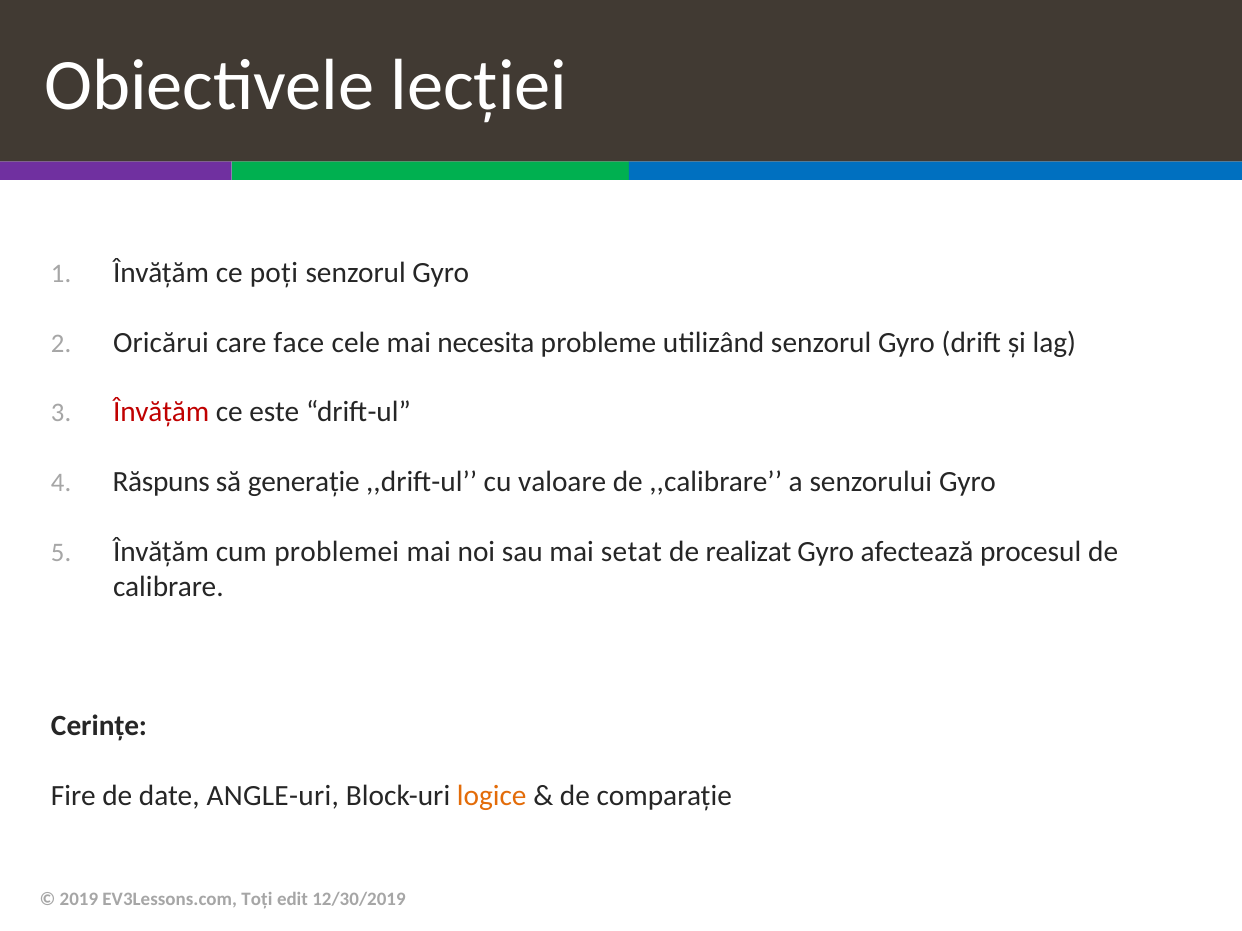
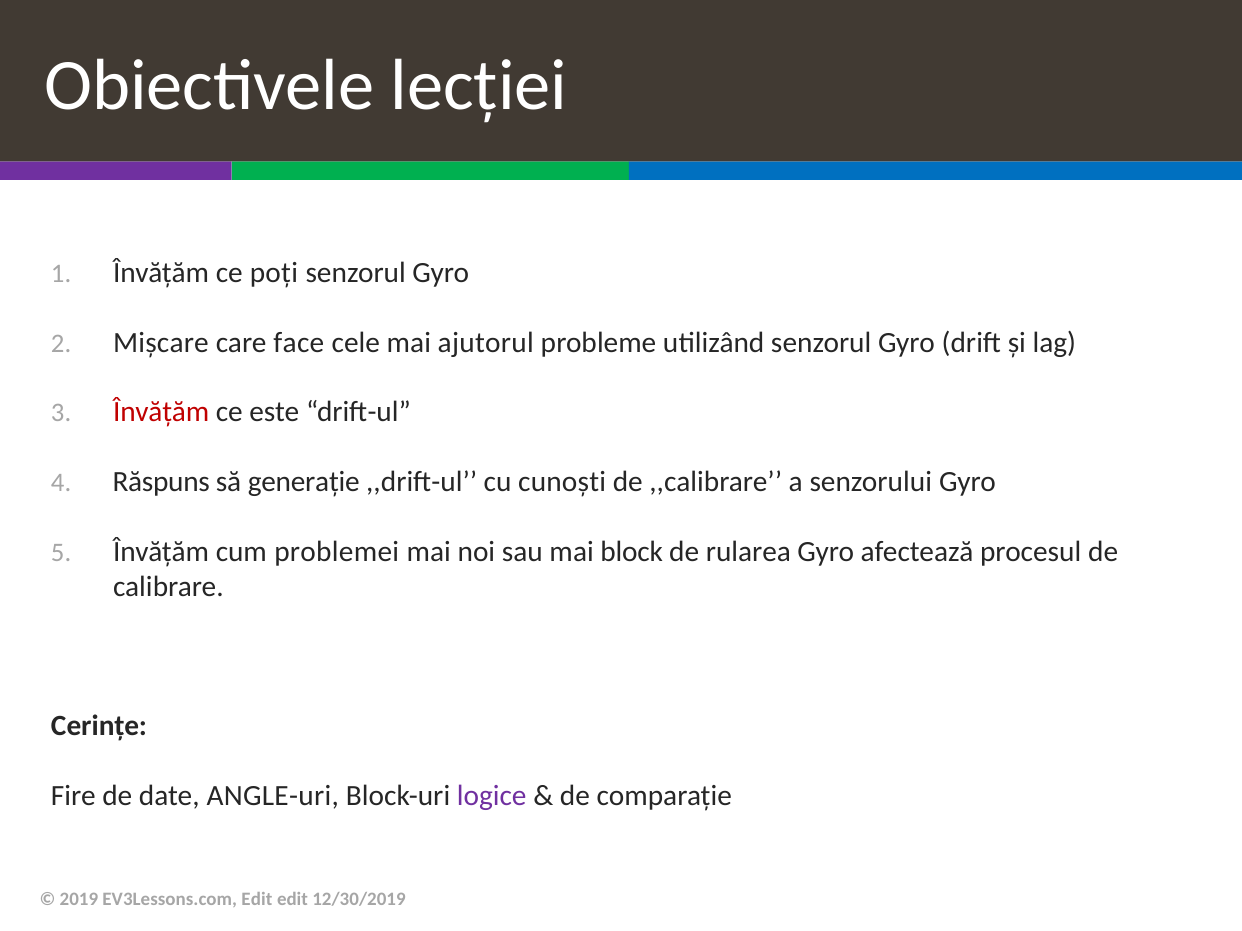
Oricărui: Oricărui -> Mișcare (161, 343)
necesita: necesita -> ajutorul (486, 343)
valoare: valoare -> cunoști (562, 482)
setat: setat -> block (632, 552)
realizat: realizat -> rularea (748, 552)
logice colour: orange -> purple (492, 796)
EV3Lessons.com Toți: Toți -> Edit (257, 900)
